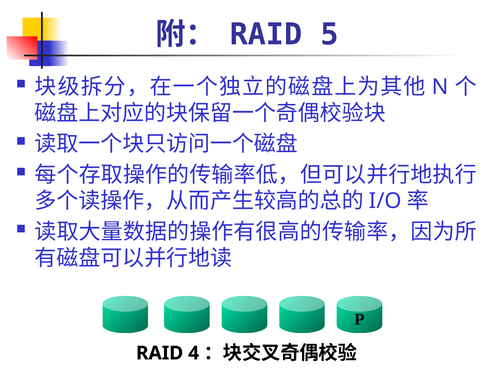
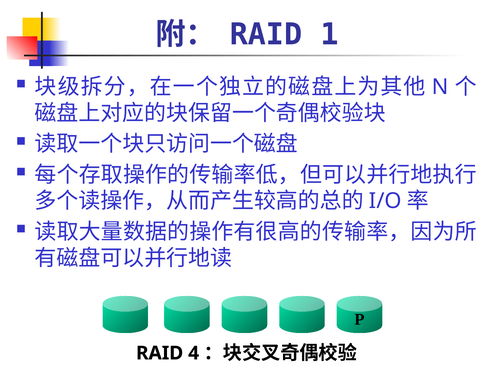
5: 5 -> 1 (329, 35)
